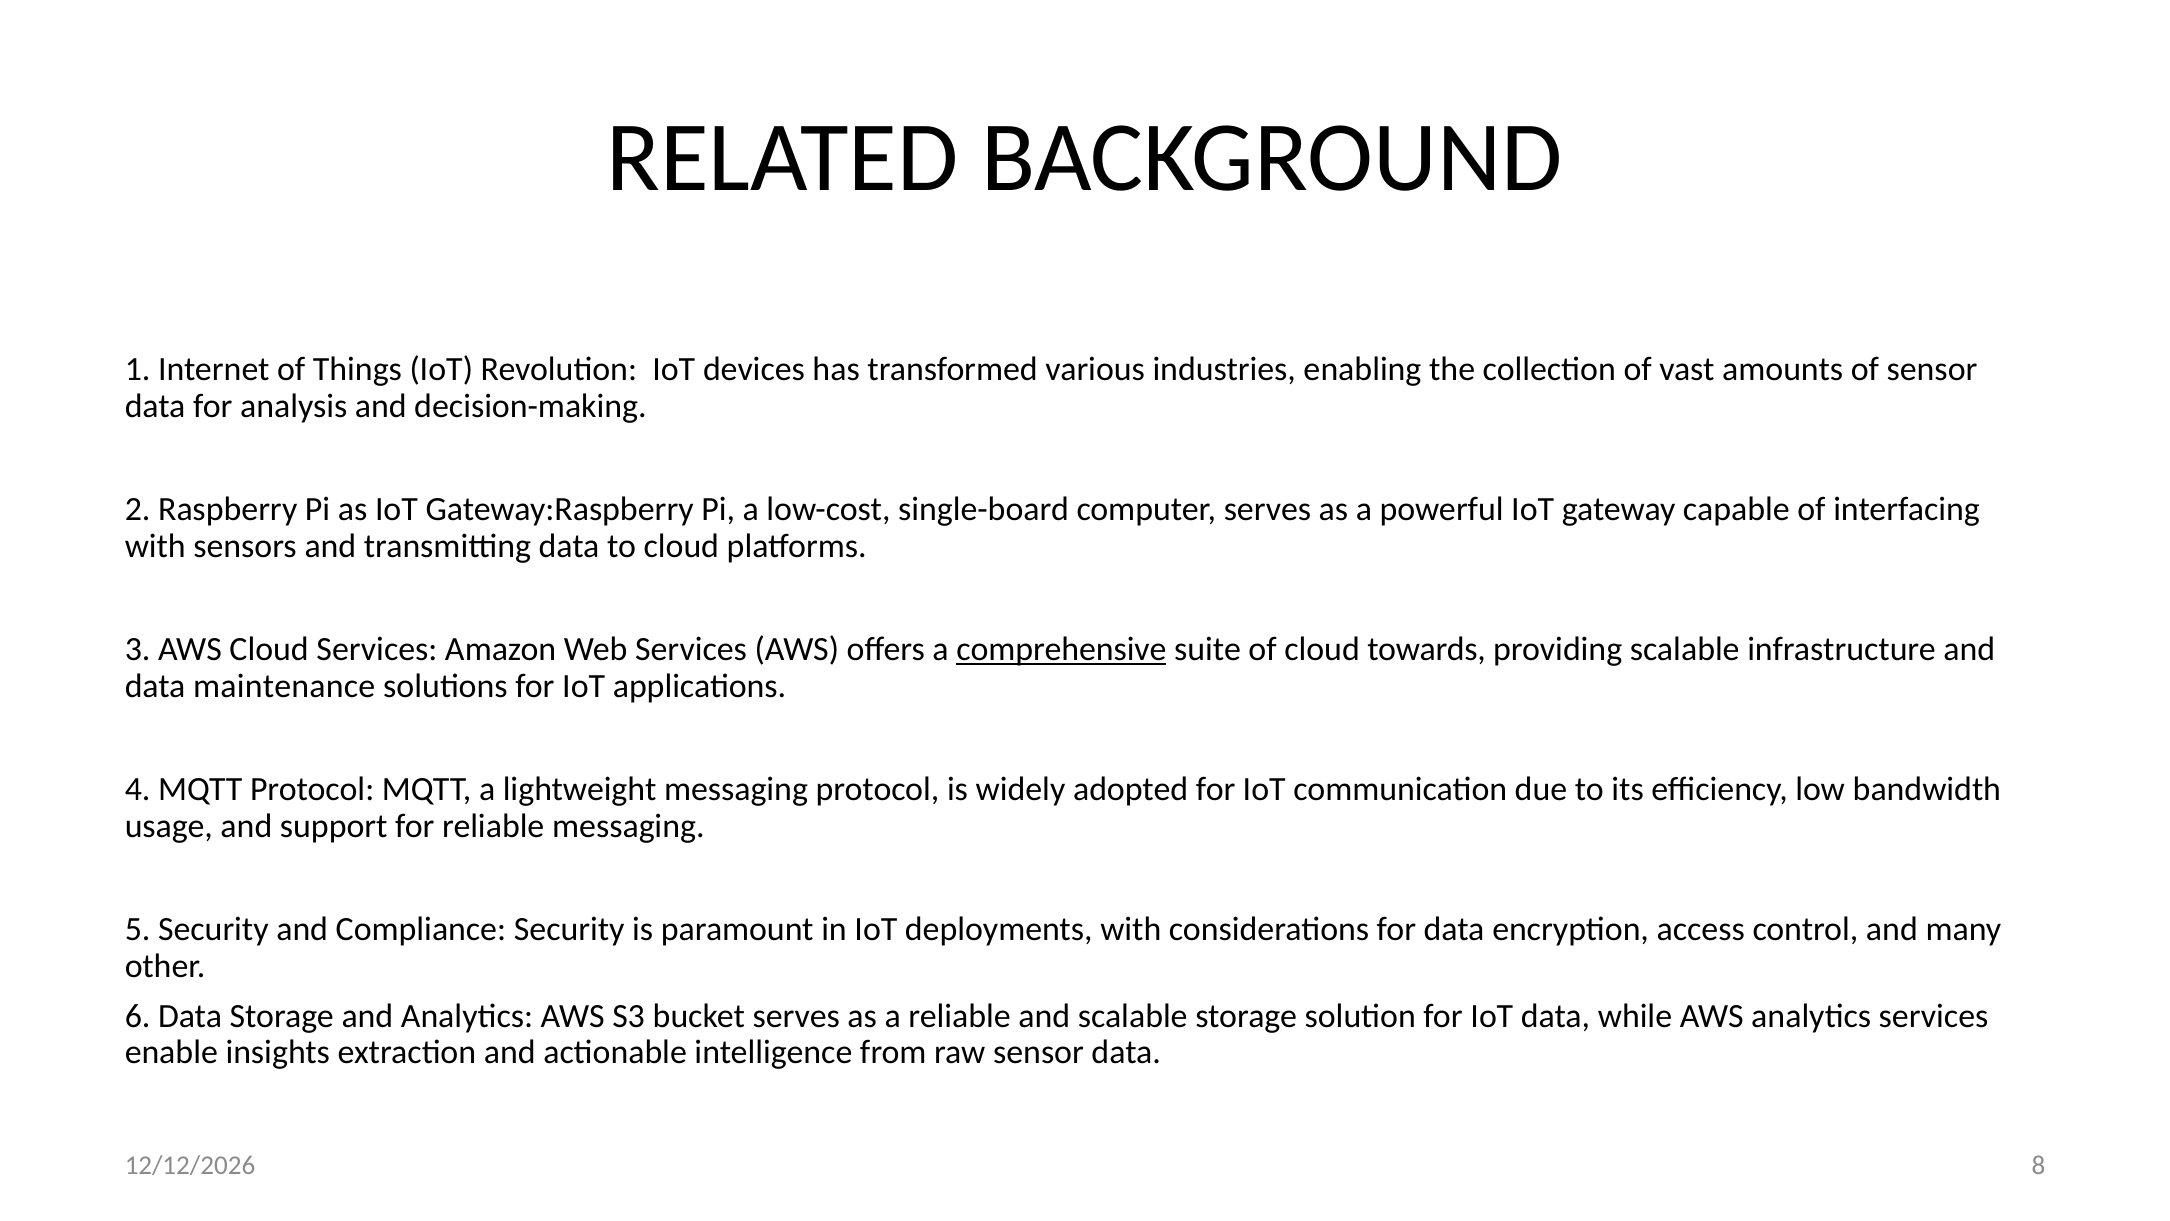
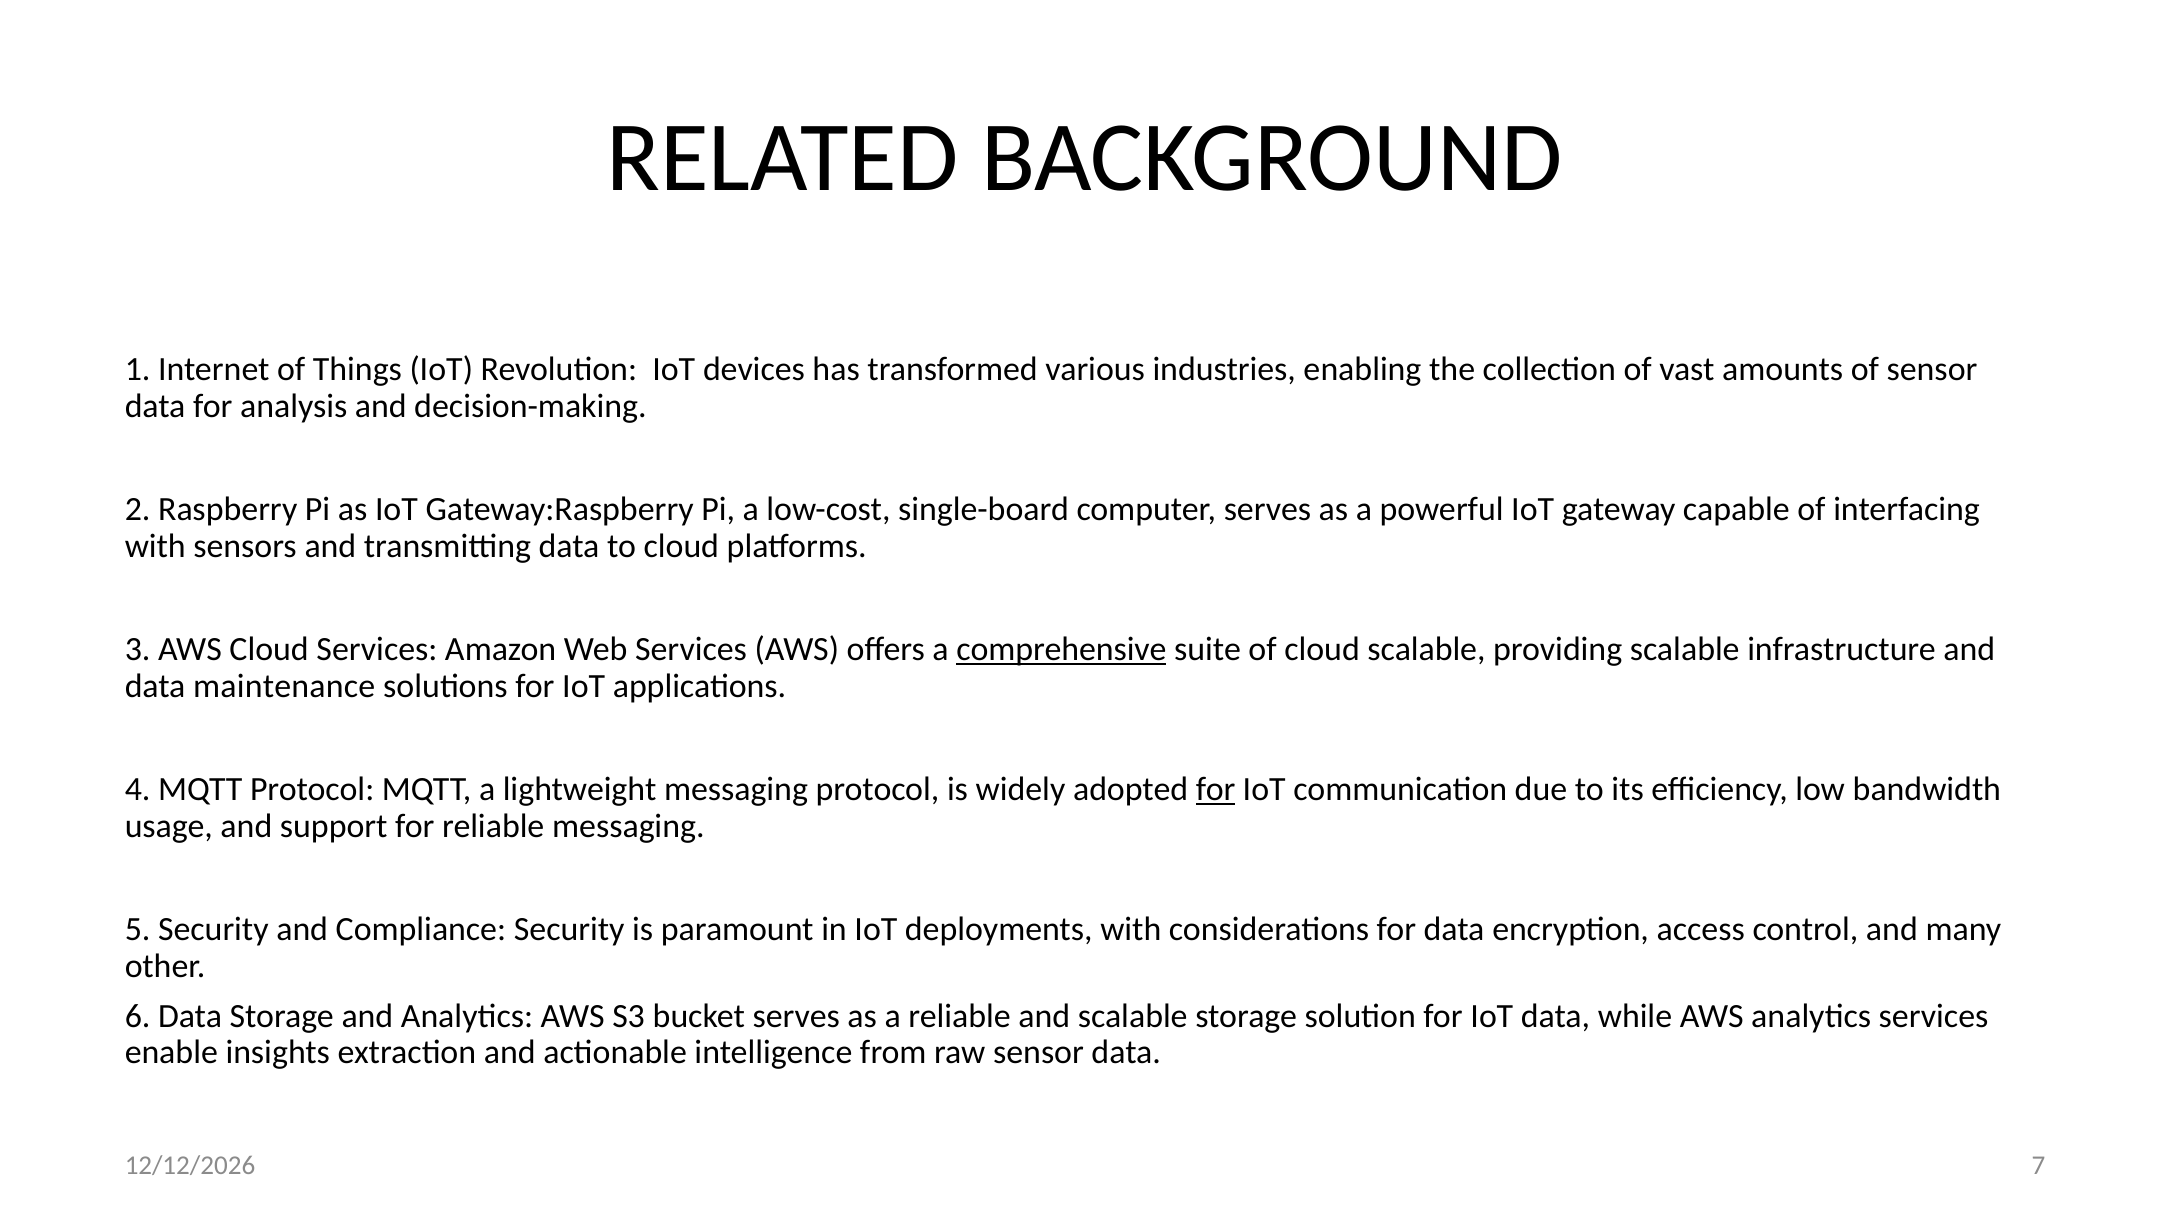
cloud towards: towards -> scalable (1426, 649)
for underline: none -> present (1216, 789)
8: 8 -> 7 (2038, 1165)
